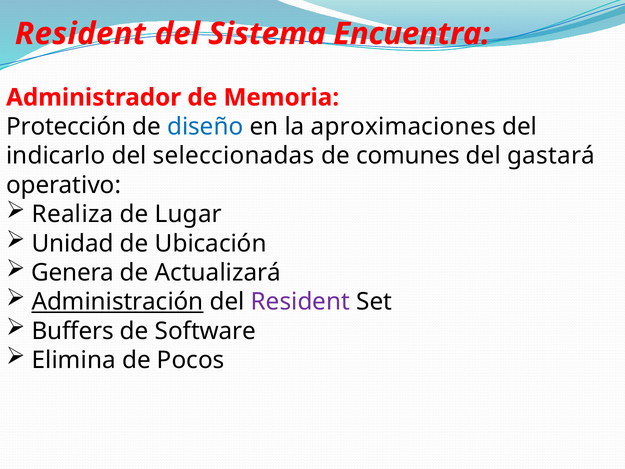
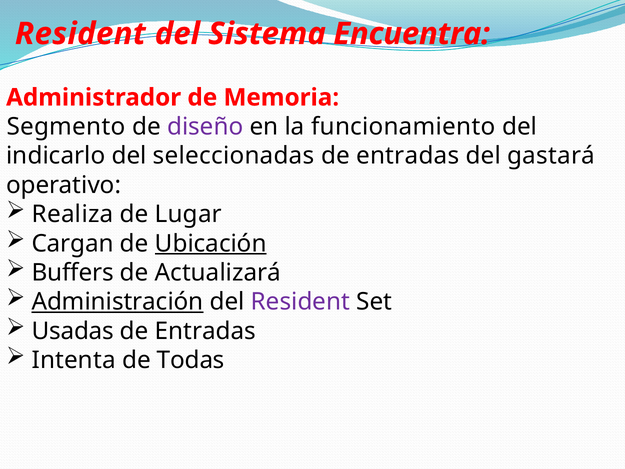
Protección: Protección -> Segmento (66, 127)
diseño colour: blue -> purple (205, 127)
aproximaciones: aproximaciones -> funcionamiento (403, 127)
comunes: comunes -> entradas (408, 156)
Unidad: Unidad -> Cargan (73, 243)
Ubicación underline: none -> present (211, 243)
Genera: Genera -> Buffers (73, 273)
Buffers: Buffers -> Usadas (73, 331)
Software: Software -> Entradas (205, 331)
Elimina: Elimina -> Intenta (74, 360)
Pocos: Pocos -> Todas (191, 360)
